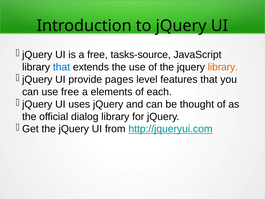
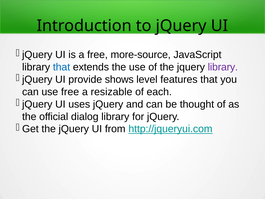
tasks-source: tasks-source -> more-source (141, 55)
library colour: orange -> purple (223, 67)
pages: pages -> shows (119, 79)
elements: elements -> resizable (112, 92)
